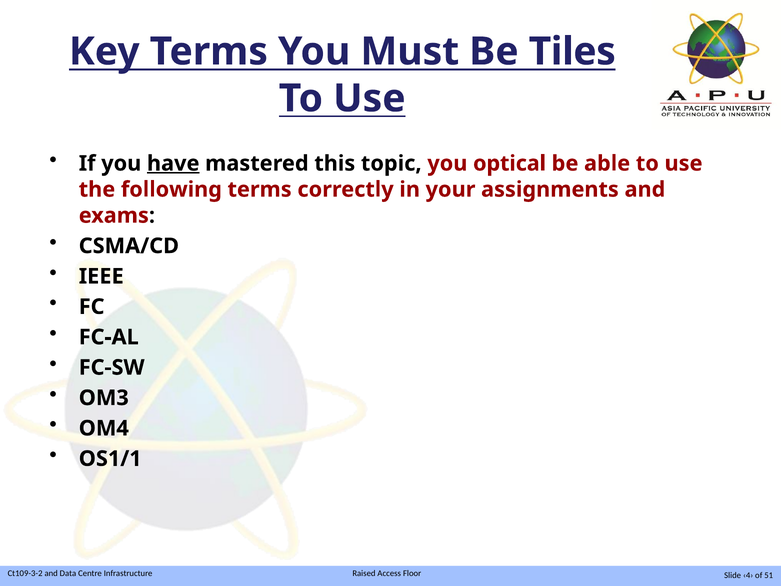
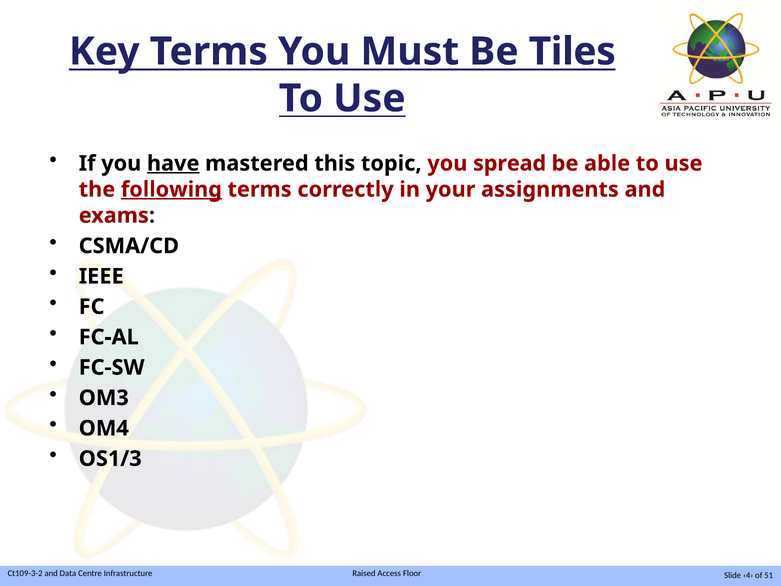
optical: optical -> spread (510, 163)
following underline: none -> present (171, 189)
OS1/1: OS1/1 -> OS1/3 (110, 459)
